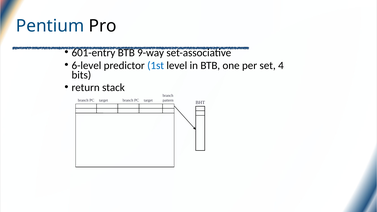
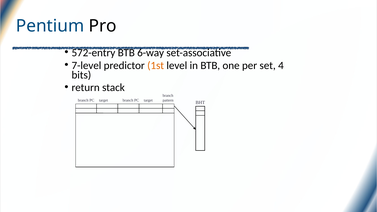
601-entry: 601-entry -> 572-entry (93, 53)
9-way: 9-way -> 6-way (151, 53)
6-level: 6-level -> 7-level (86, 65)
1st colour: blue -> orange (156, 65)
